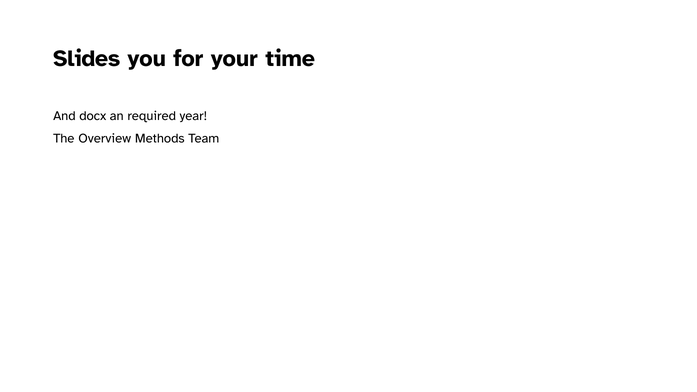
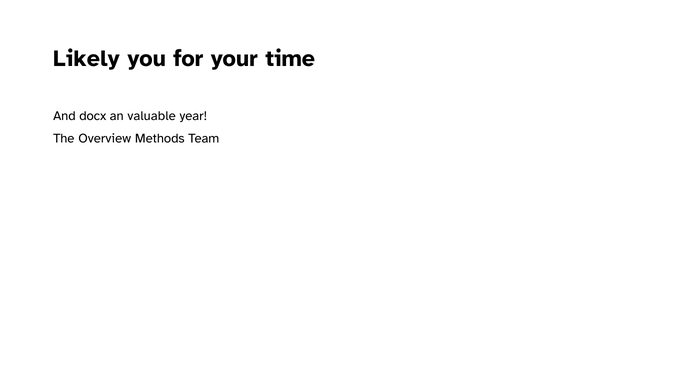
Slides: Slides -> Likely (86, 59)
required: required -> valuable (152, 116)
